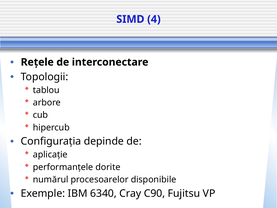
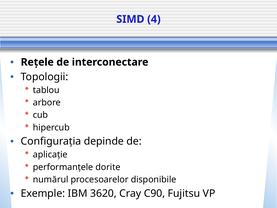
6340: 6340 -> 3620 (103, 193)
